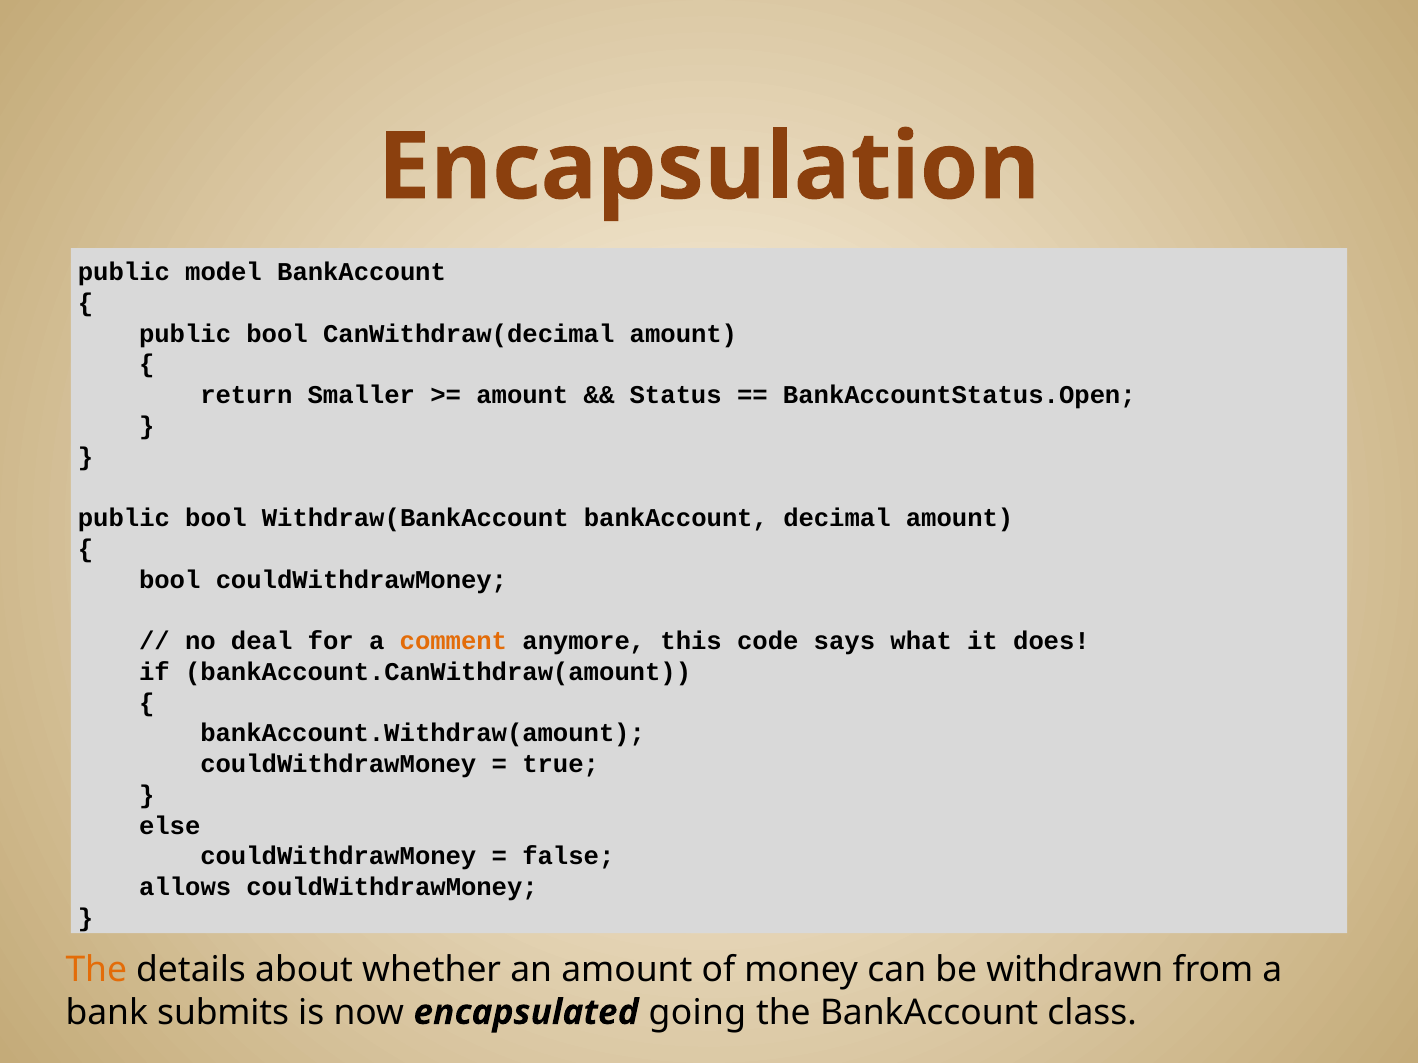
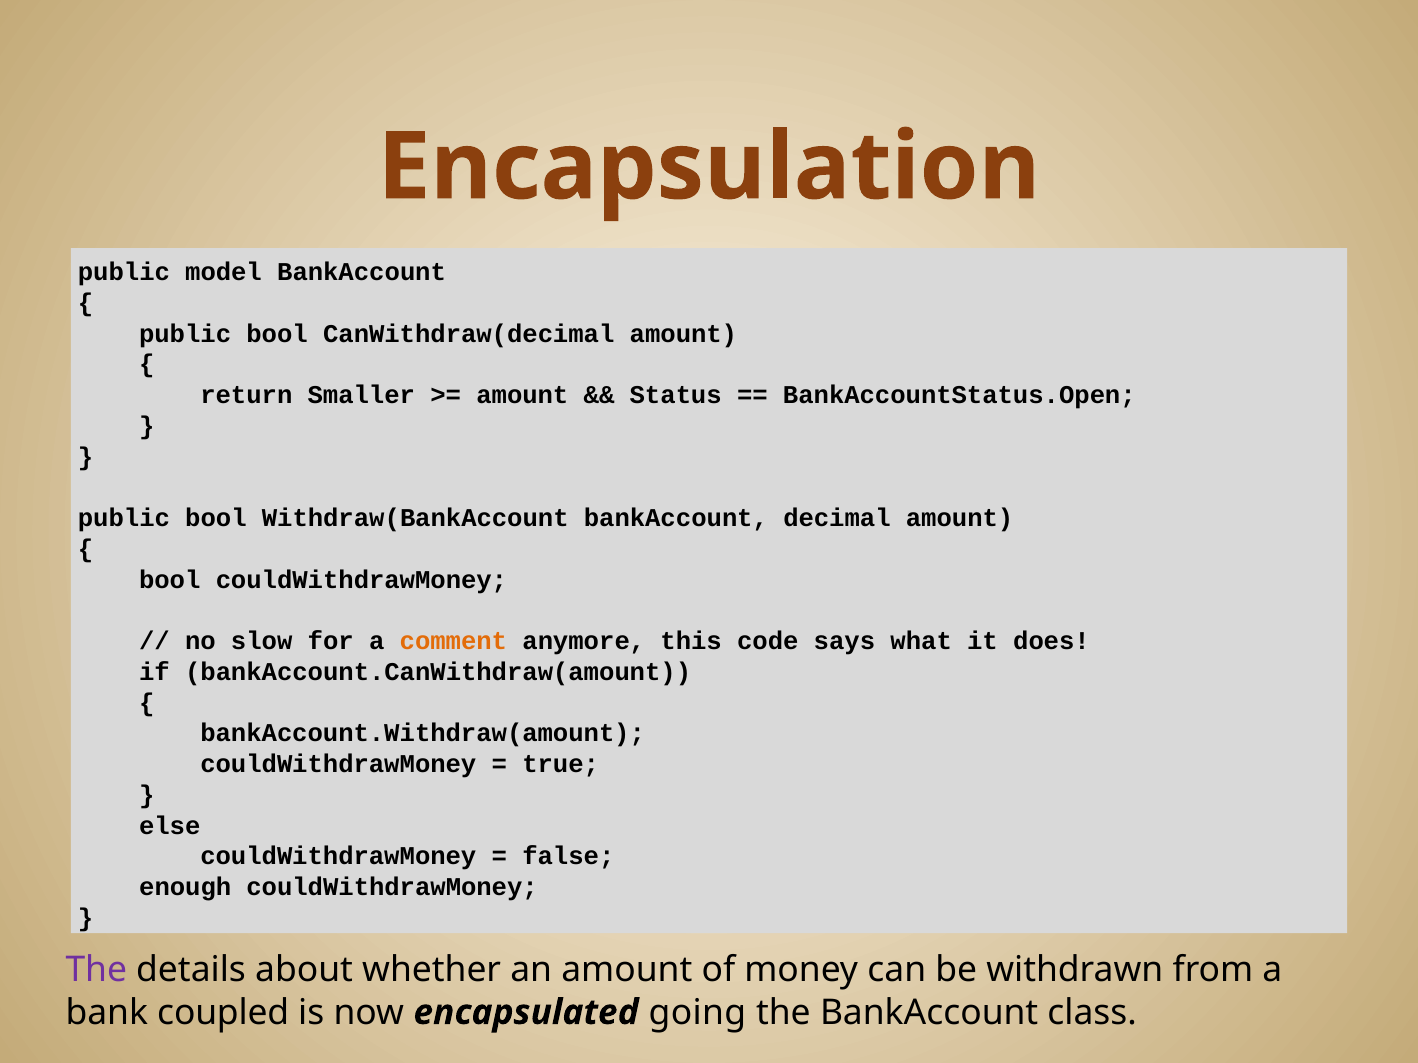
deal: deal -> slow (262, 641)
allows: allows -> enough (185, 888)
The colour: orange -> purple (96, 970)
submits: submits -> coupled (223, 1013)
